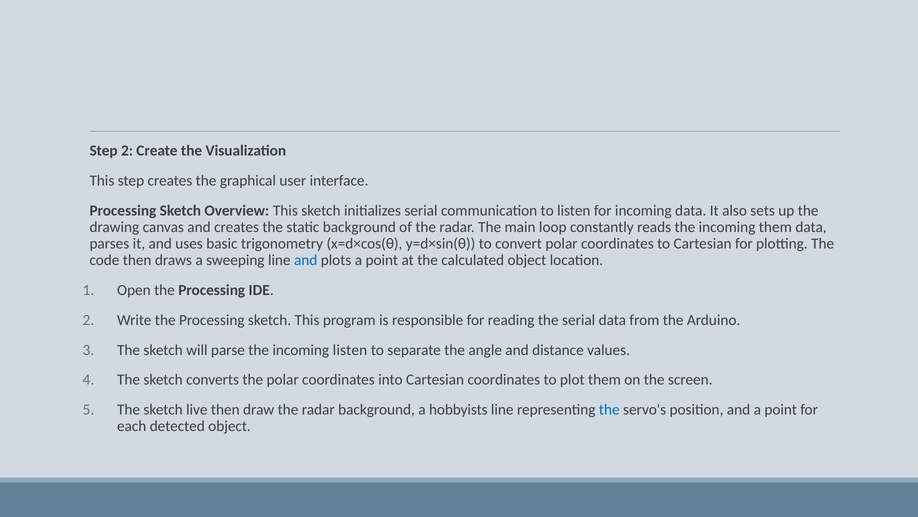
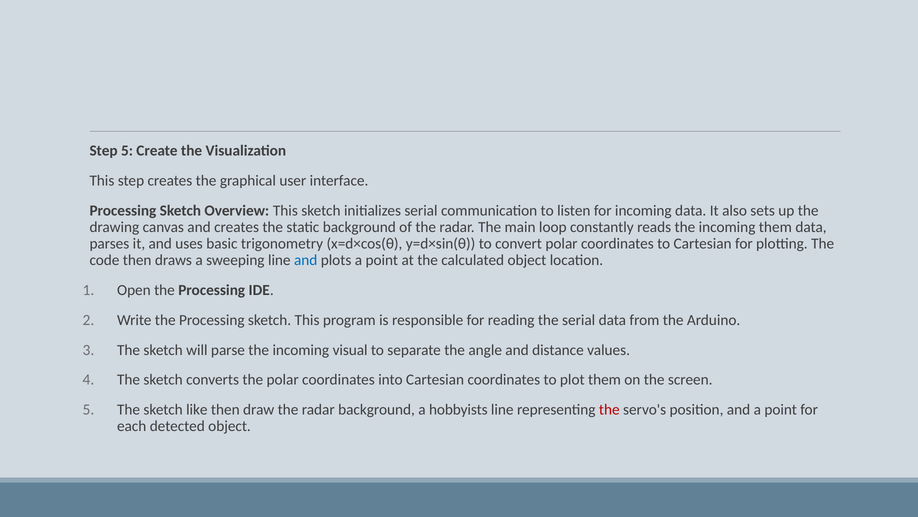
Step 2: 2 -> 5 (127, 151)
incoming listen: listen -> visual (350, 350)
live: live -> like (197, 409)
the colour: blue -> red (609, 409)
